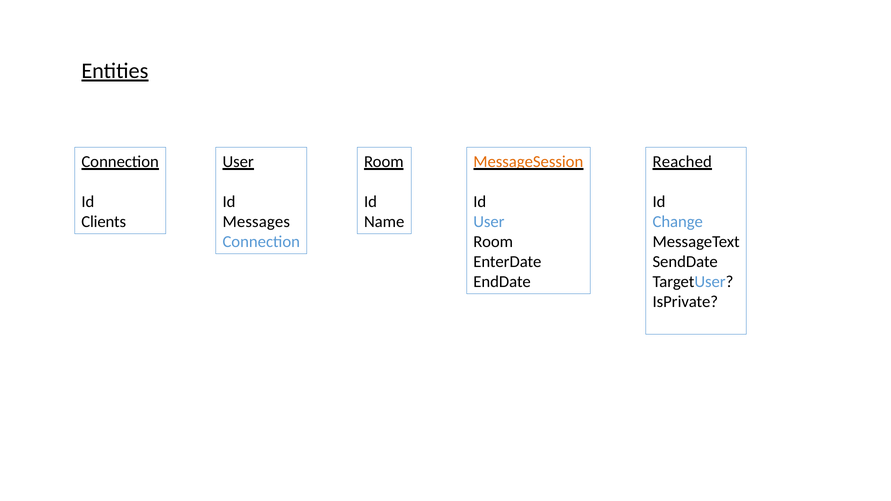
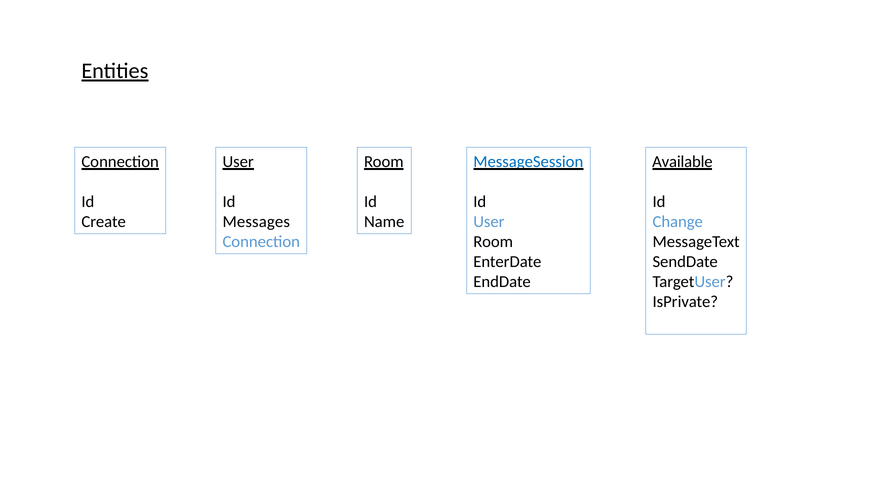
MessageSession colour: orange -> blue (528, 162)
Reached: Reached -> Available (682, 162)
Clients: Clients -> Create (104, 222)
